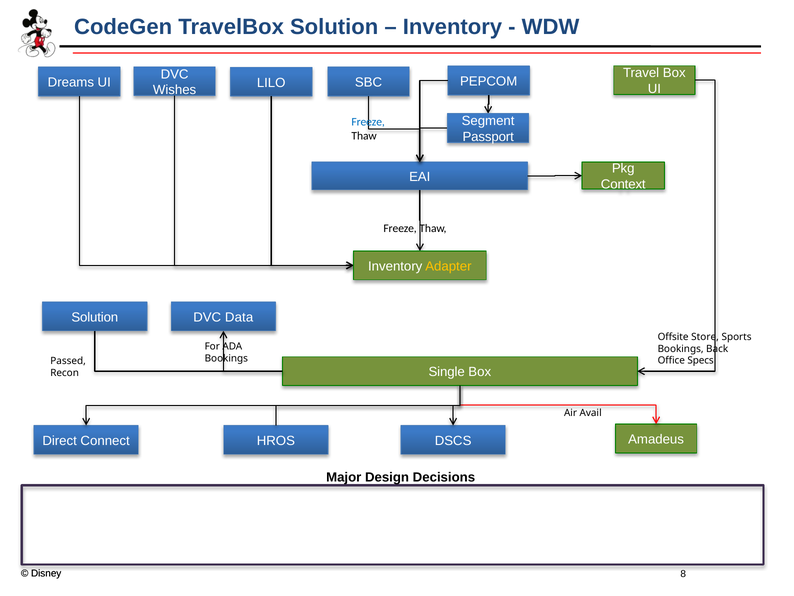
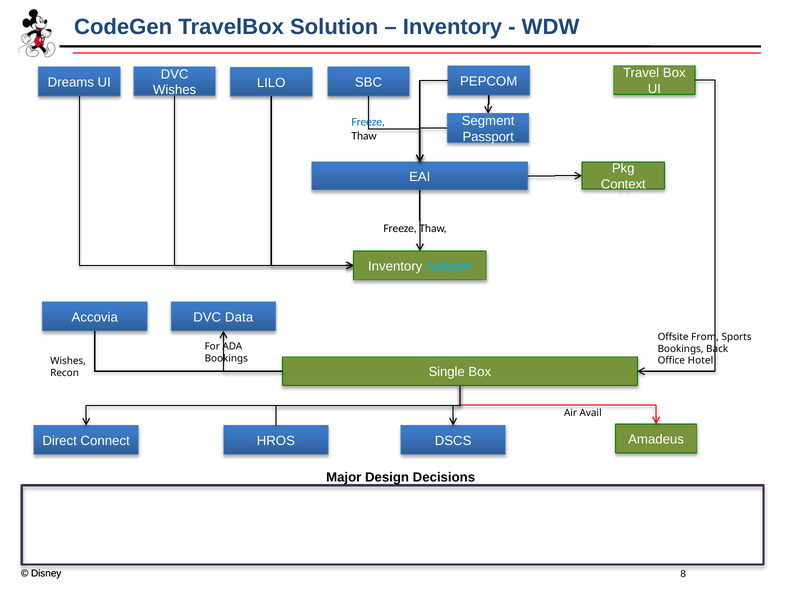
Adapter colour: yellow -> light blue (448, 266)
Solution: Solution -> Accovia (95, 317)
Store: Store -> From (705, 337)
Specs: Specs -> Hotel (700, 360)
Passed: Passed -> Wishes (68, 360)
